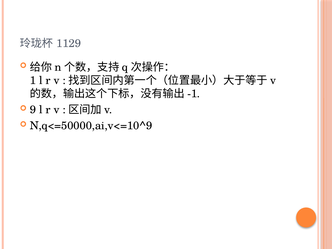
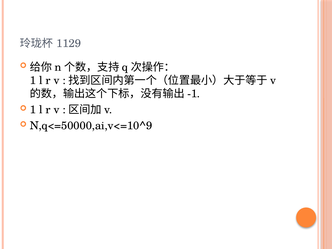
9: 9 -> 1 (33, 110)
